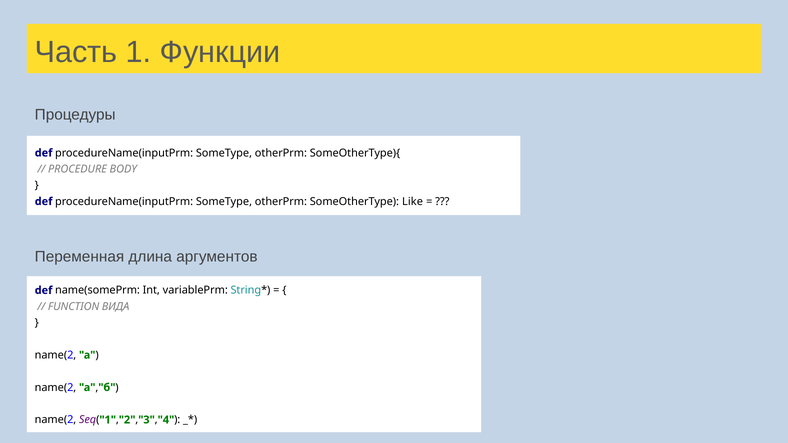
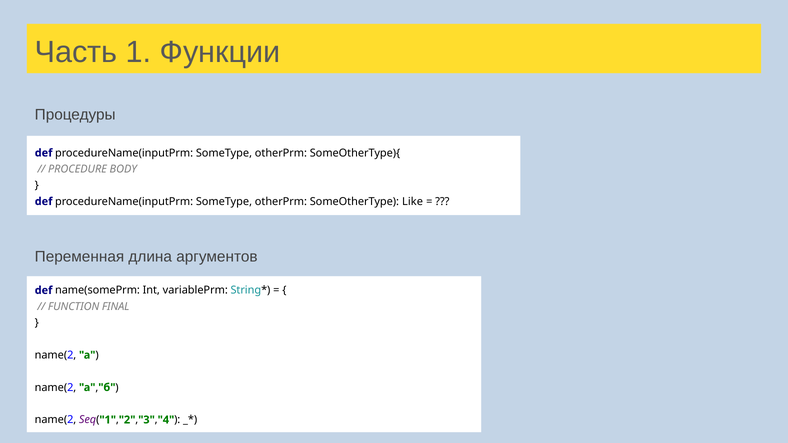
ВИДА: ВИДА -> FINAL (116, 307)
